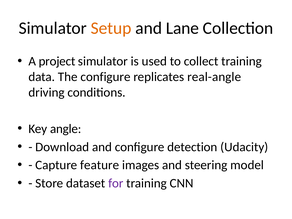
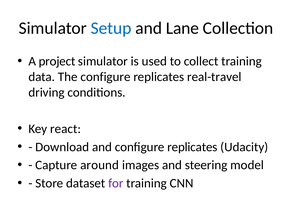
Setup colour: orange -> blue (111, 28)
real-angle: real-angle -> real-travel (214, 77)
angle: angle -> react (66, 129)
and configure detection: detection -> replicates (192, 147)
feature: feature -> around (100, 165)
